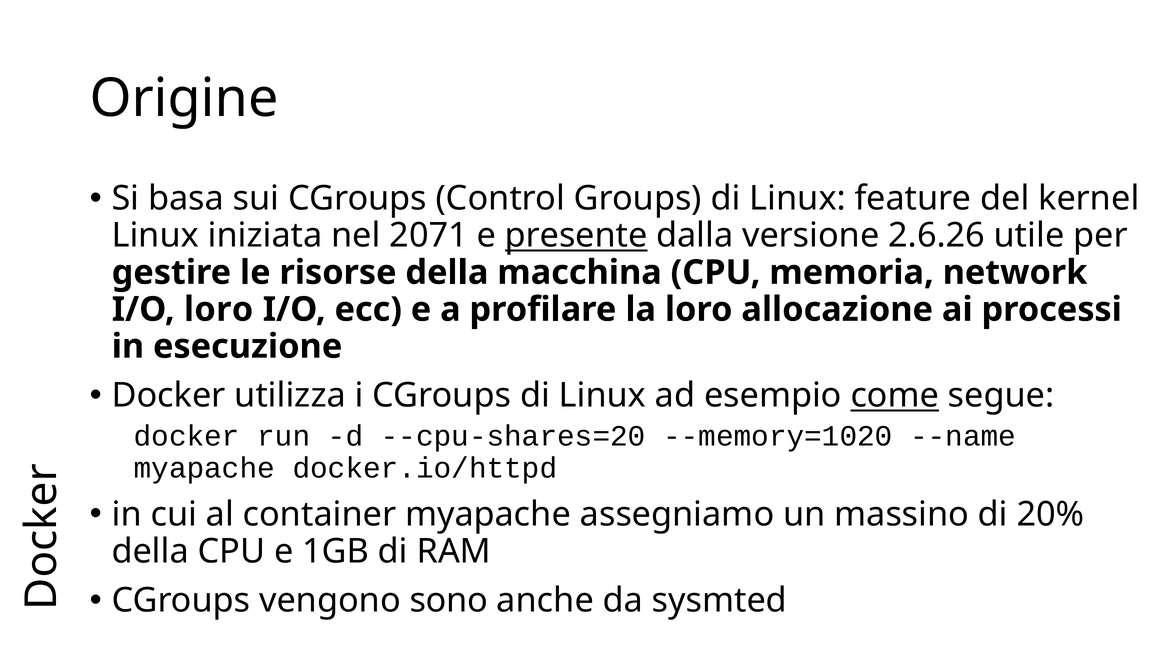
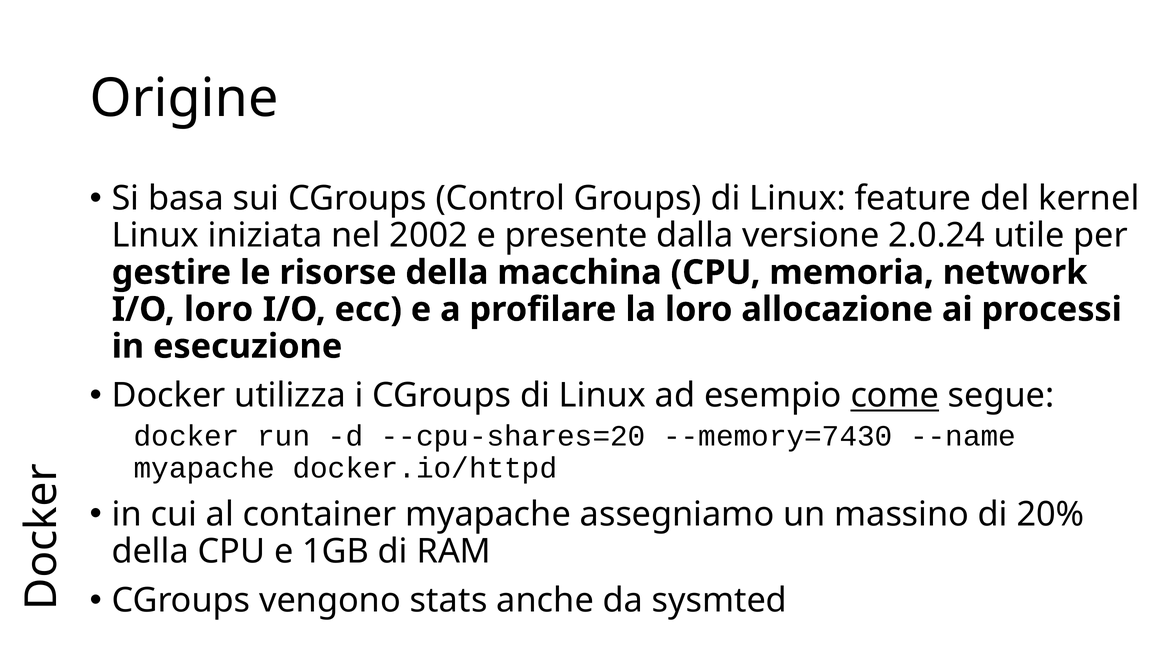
2071: 2071 -> 2002 (429, 236)
presente underline: present -> none (576, 236)
2.6.26: 2.6.26 -> 2.0.24 (937, 236)
--memory=1020: --memory=1020 -> --memory=7430 (778, 436)
sono: sono -> stats (449, 601)
